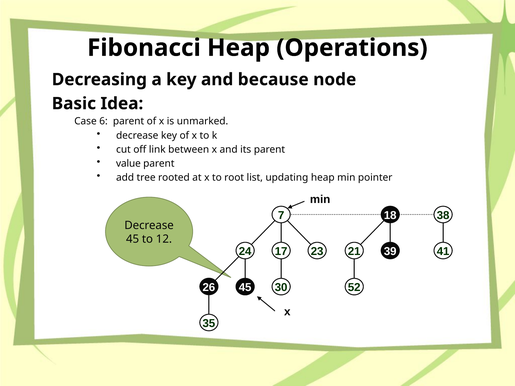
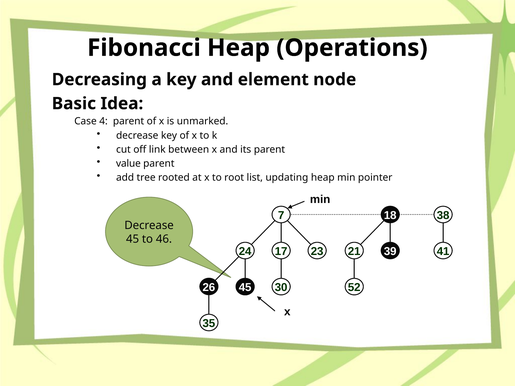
because: because -> element (273, 80)
6: 6 -> 4 (103, 121)
to 12: 12 -> 46 (164, 239)
